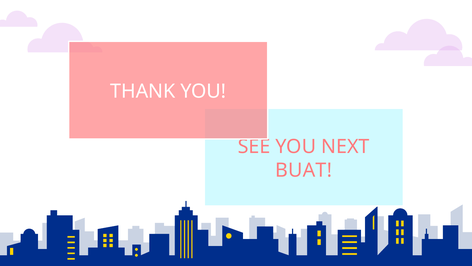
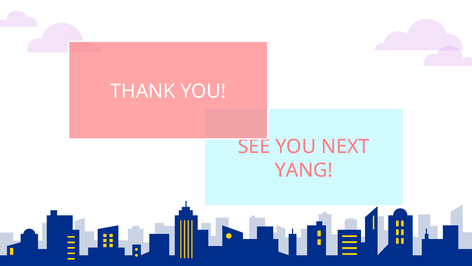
BUAT: BUAT -> YANG (304, 170)
